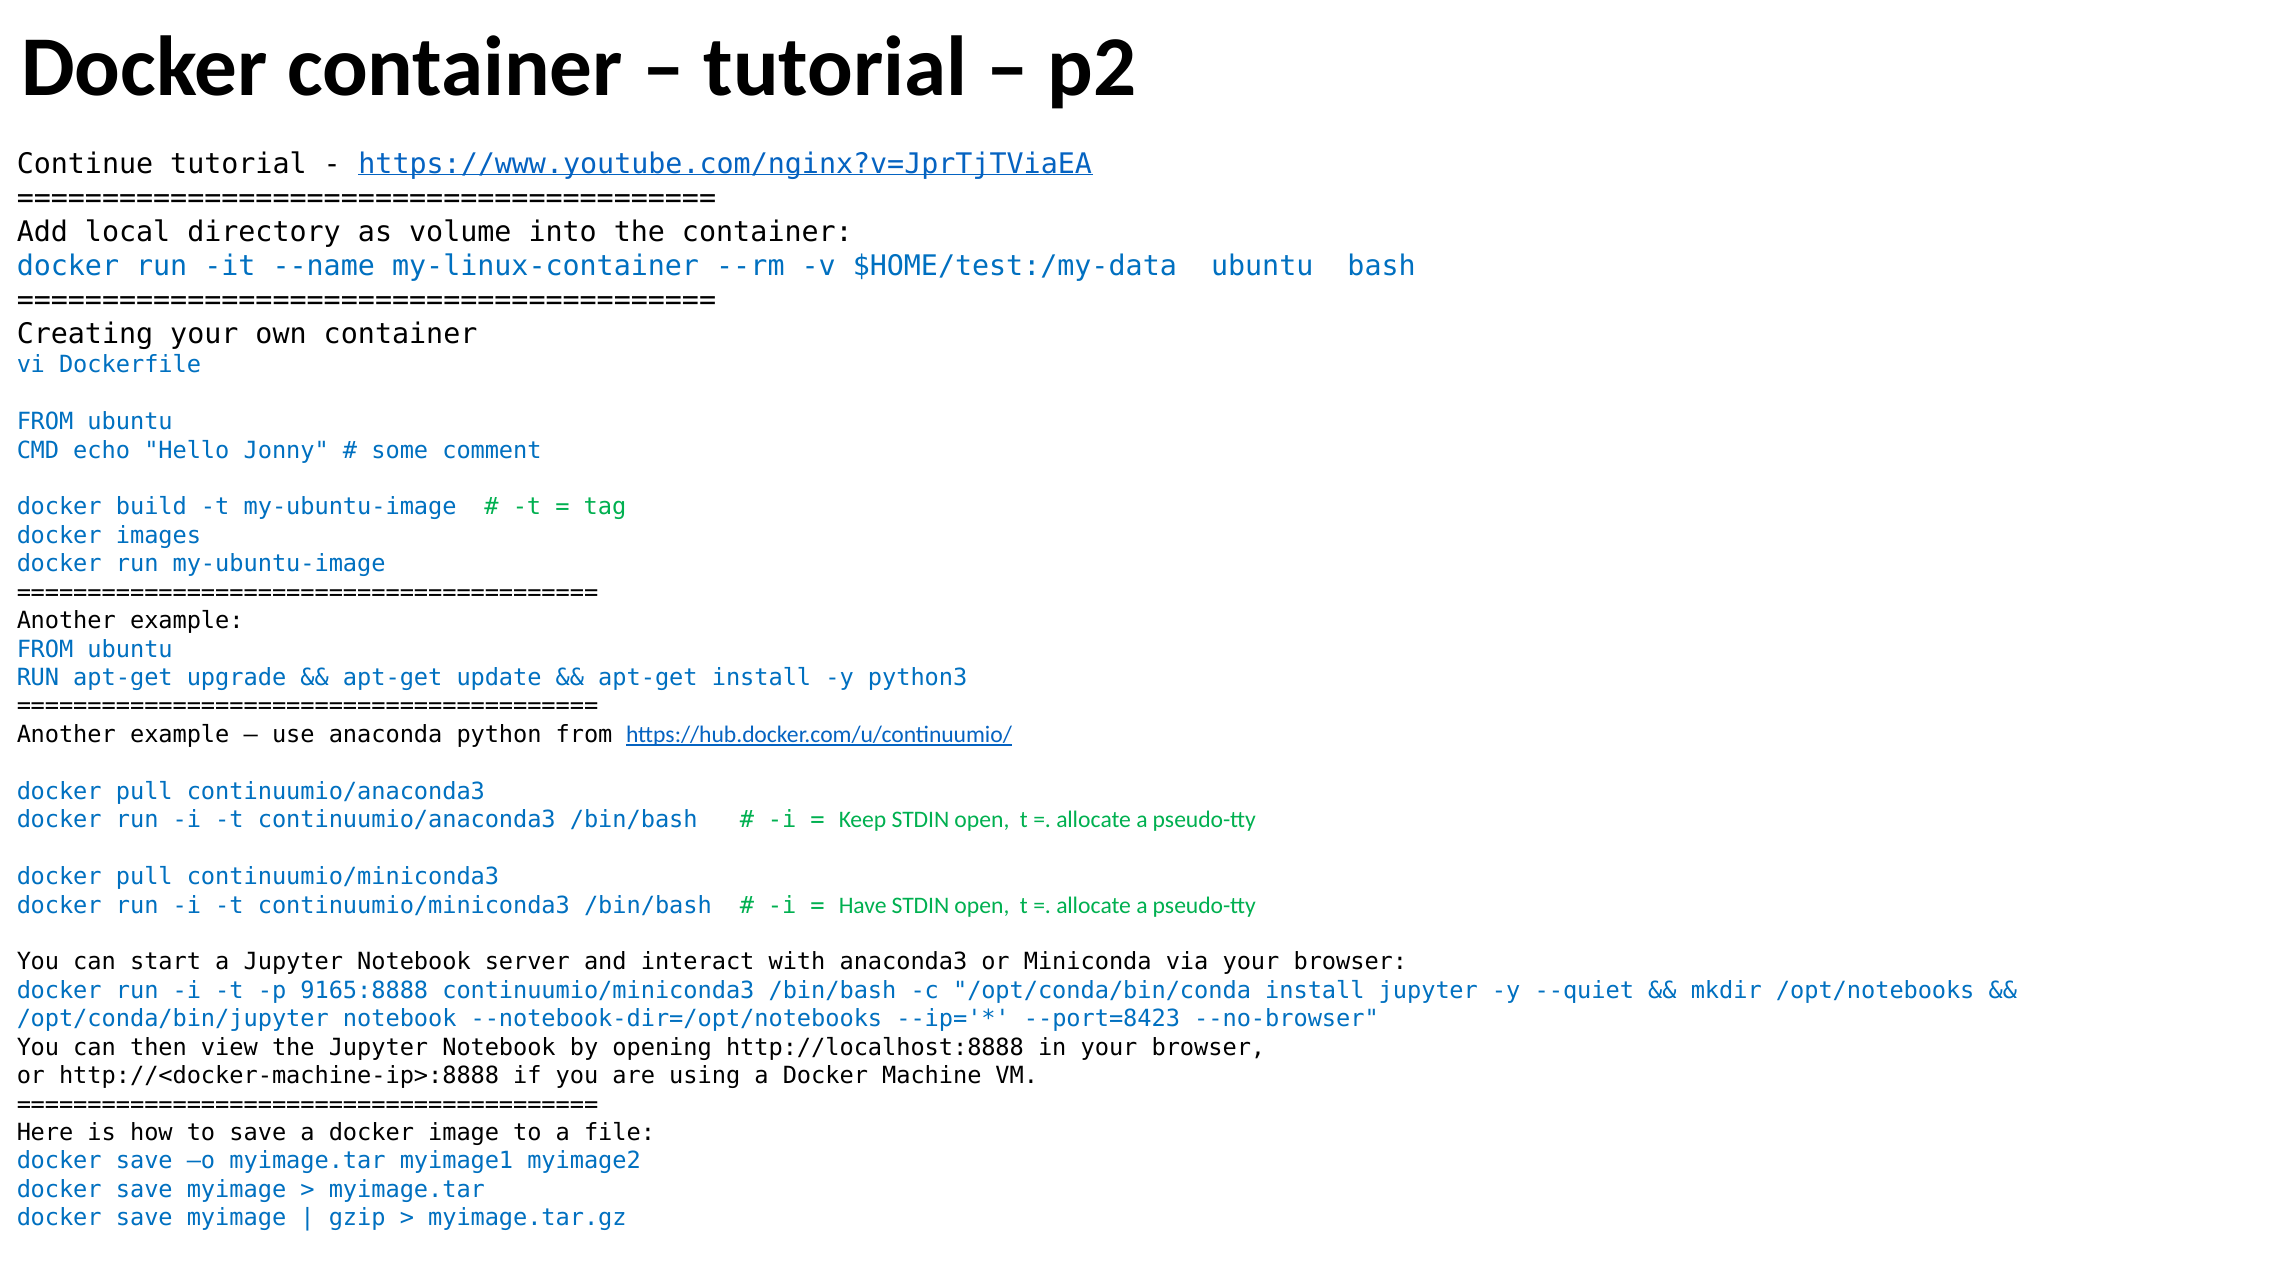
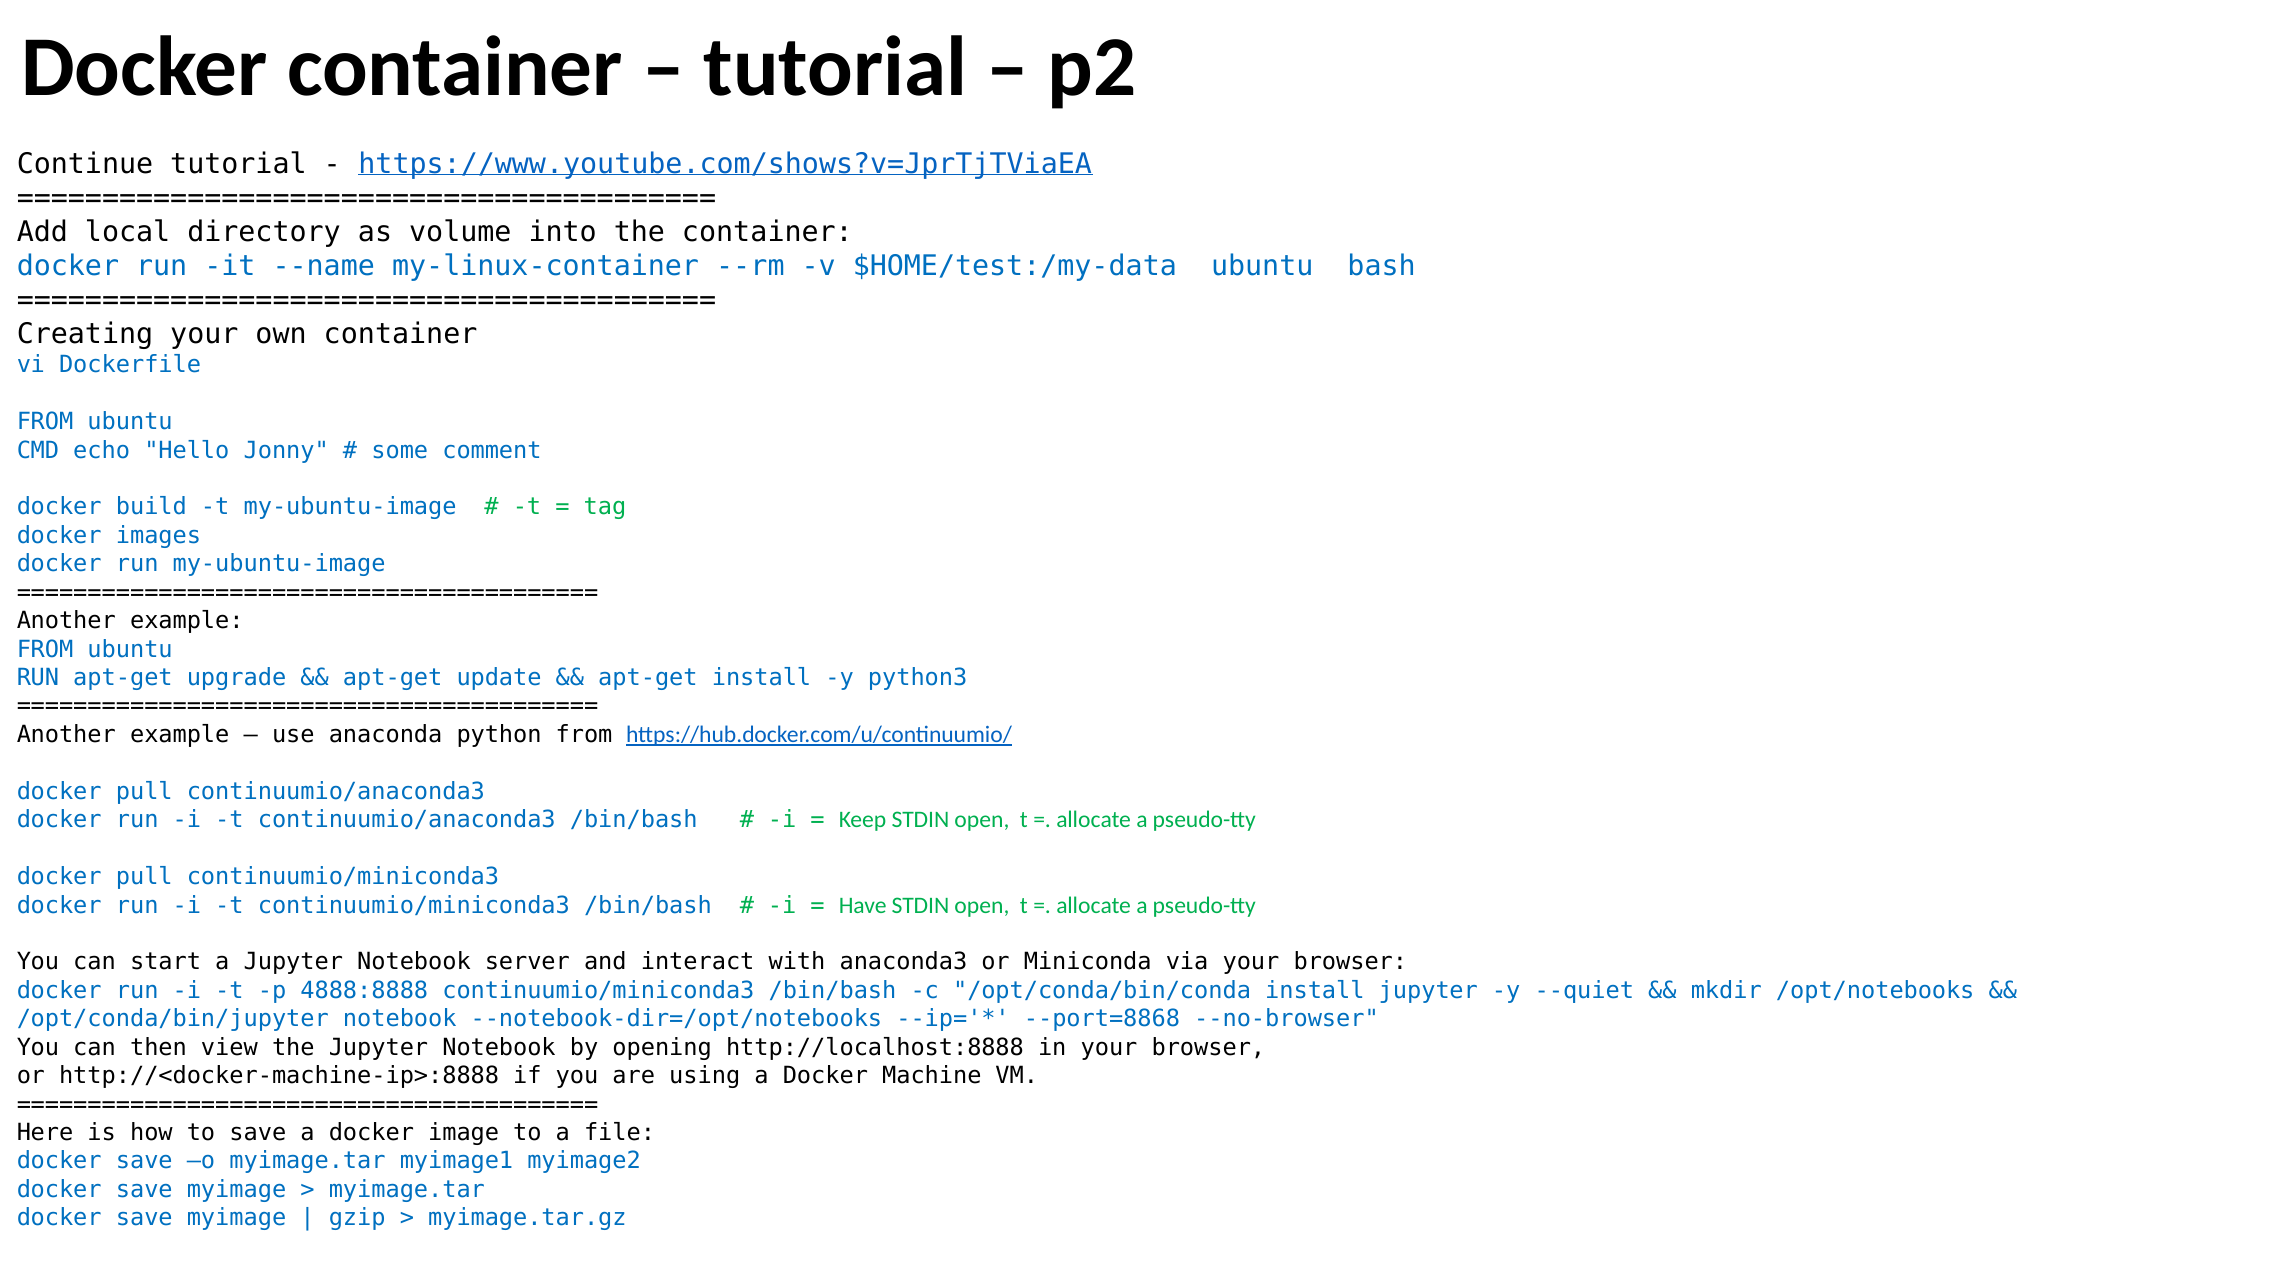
https://www.youtube.com/nginx?v=JprTjTViaEA: https://www.youtube.com/nginx?v=JprTjTViaEA -> https://www.youtube.com/shows?v=JprTjTViaEA (725, 164)
9165:8888: 9165:8888 -> 4888:8888 (364, 990)
--port=8423: --port=8423 -> --port=8868 (1102, 1019)
